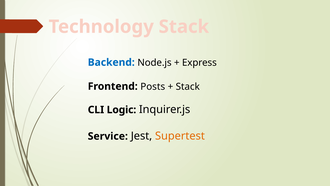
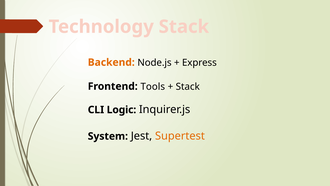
Backend colour: blue -> orange (111, 62)
Posts: Posts -> Tools (153, 86)
Service: Service -> System (108, 136)
